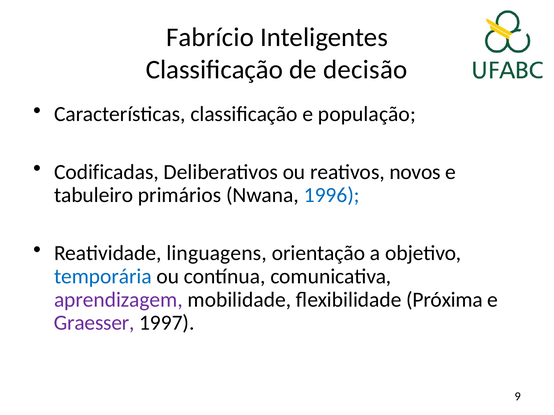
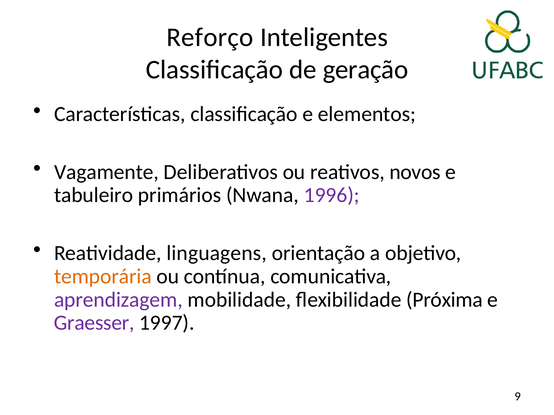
Fabrício: Fabrício -> Reforço (210, 37)
decisão: decisão -> geração (365, 70)
população: população -> elementos (367, 114)
Codificadas: Codificadas -> Vagamente (106, 172)
1996 colour: blue -> purple (332, 195)
temporária colour: blue -> orange (103, 277)
